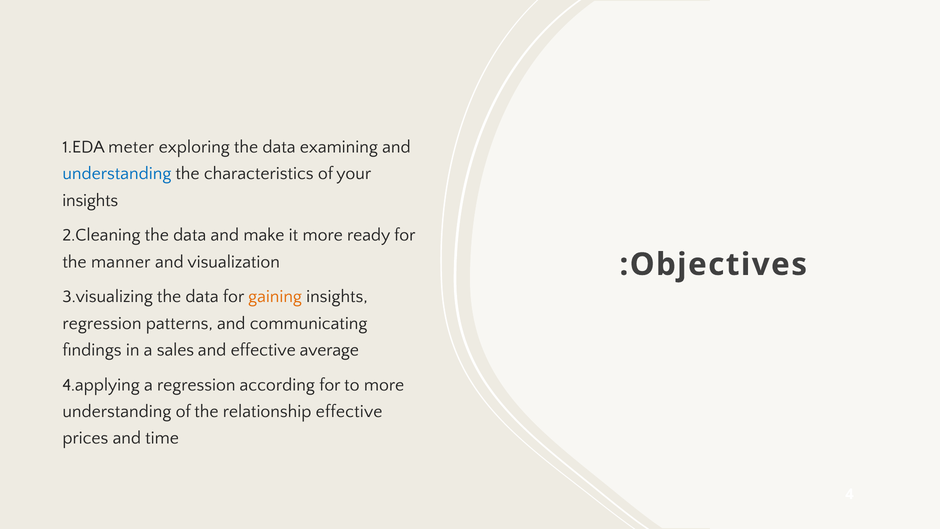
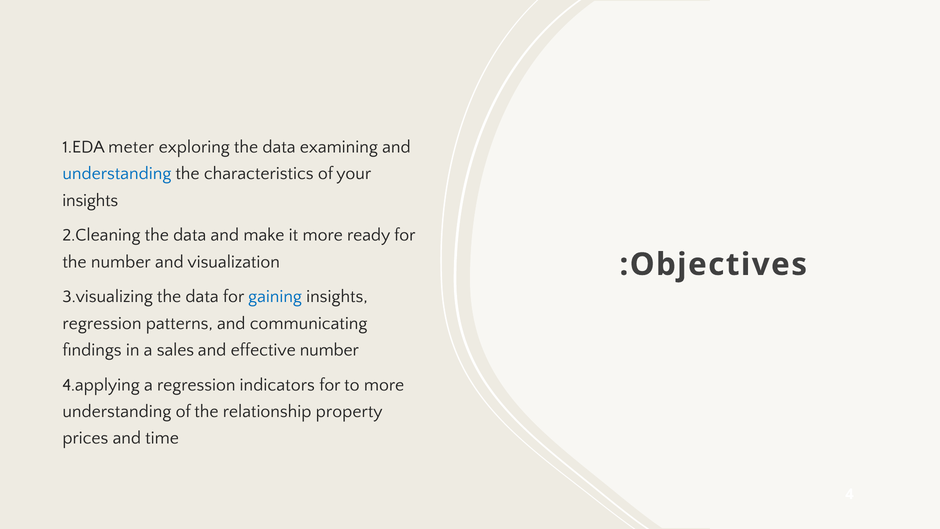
the manner: manner -> number (121, 262)
gaining colour: orange -> blue (275, 296)
effective average: average -> number (329, 350)
according: according -> indicators (277, 385)
relationship effective: effective -> property (349, 411)
